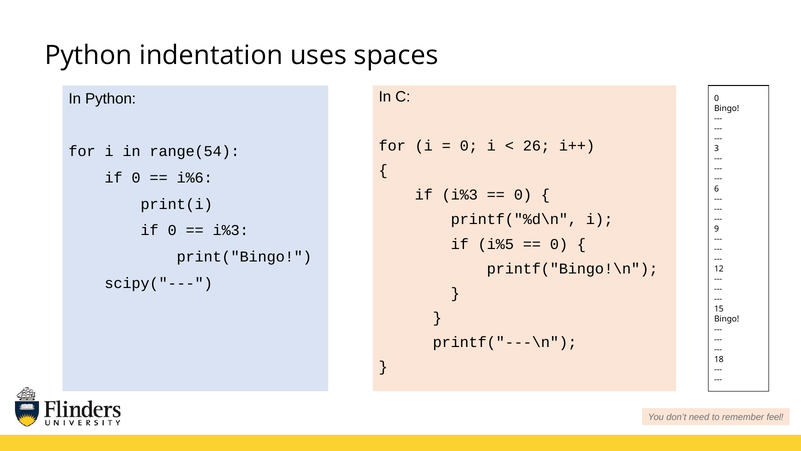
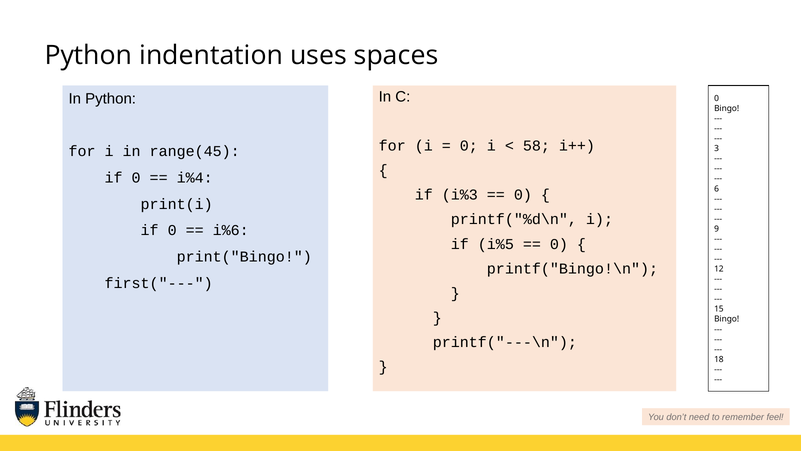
26: 26 -> 58 (536, 146)
range(54: range(54 -> range(45 (195, 151)
i%6: i%6 -> i%4 (195, 178)
i%3: i%3 -> i%6 (231, 230)
scipy("---: scipy("--- -> first("--- (159, 283)
